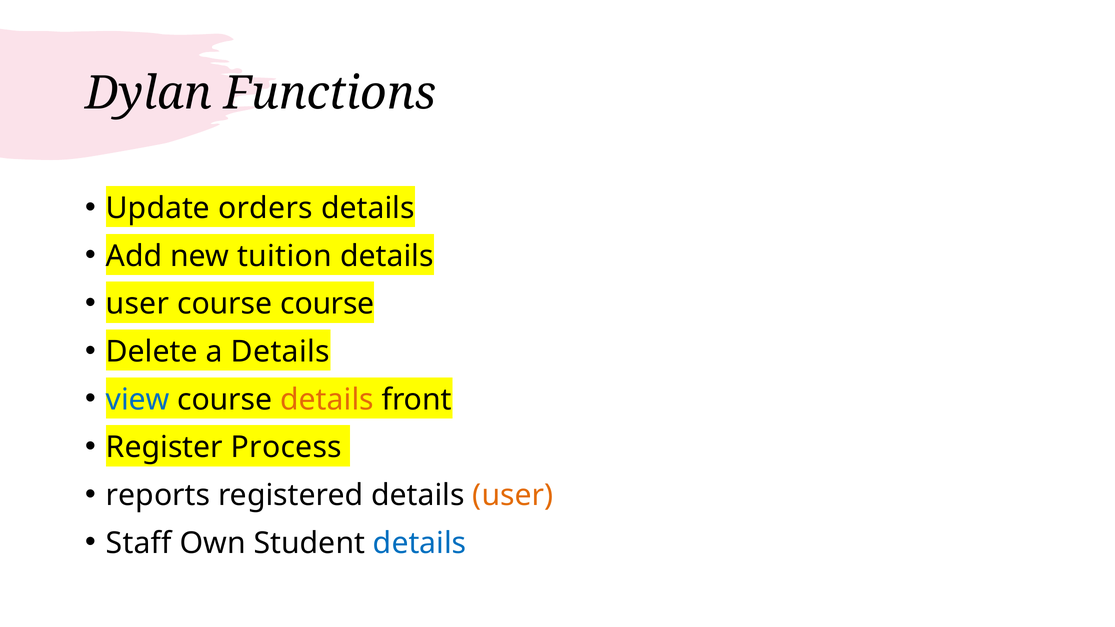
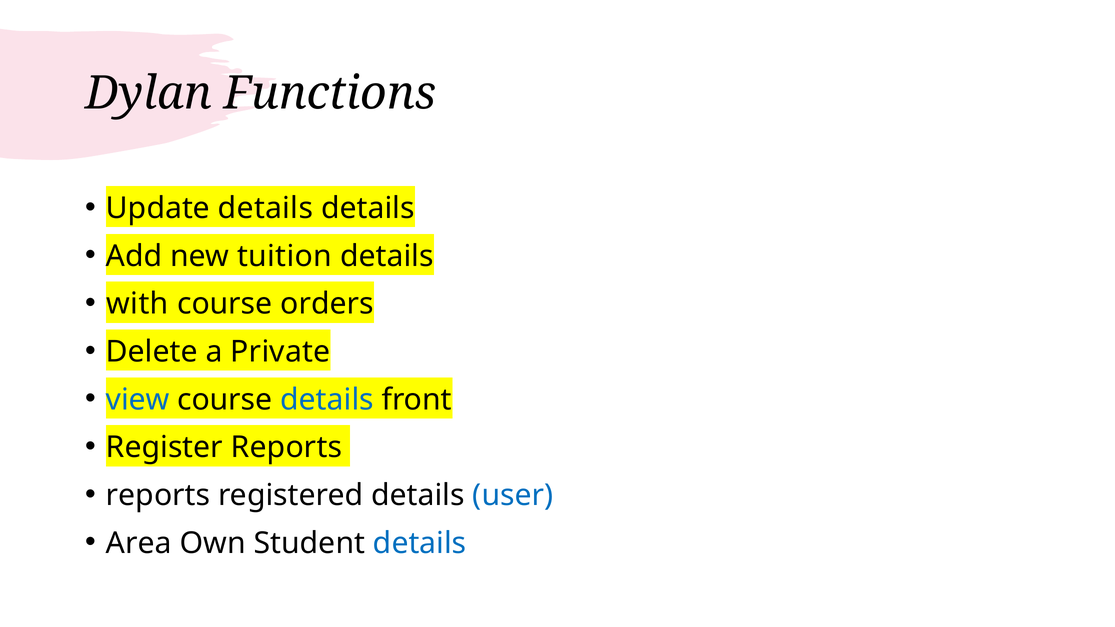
Update orders: orders -> details (265, 208)
user: user -> with (137, 304)
course course: course -> orders (327, 304)
a Details: Details -> Private (280, 352)
details colour: orange -> blue (327, 400)
Register Process: Process -> Reports (286, 448)
user colour: orange -> blue (513, 495)
Staff: Staff -> Area (139, 543)
